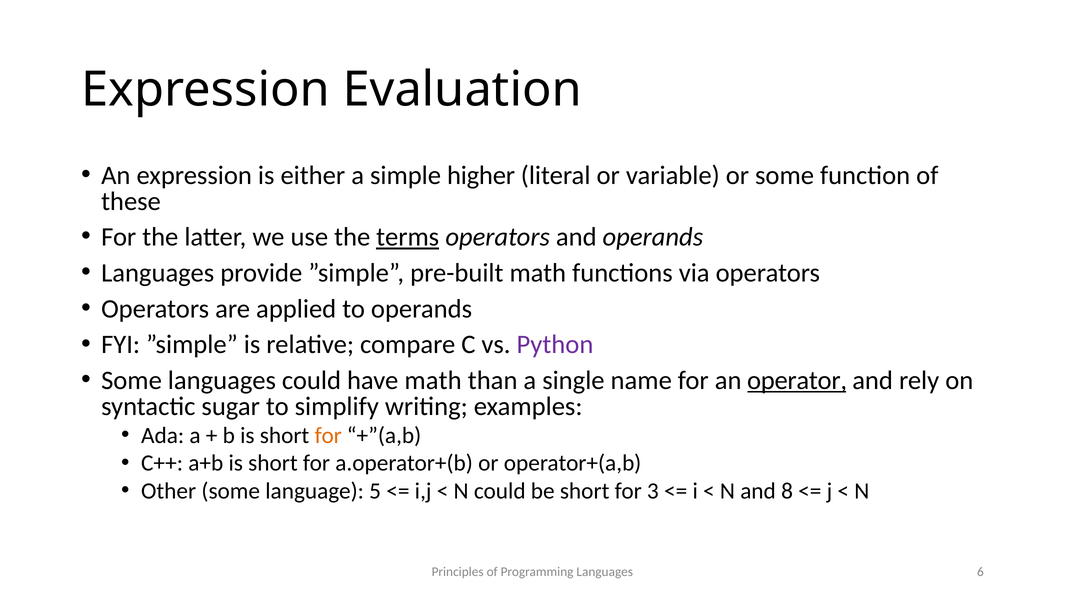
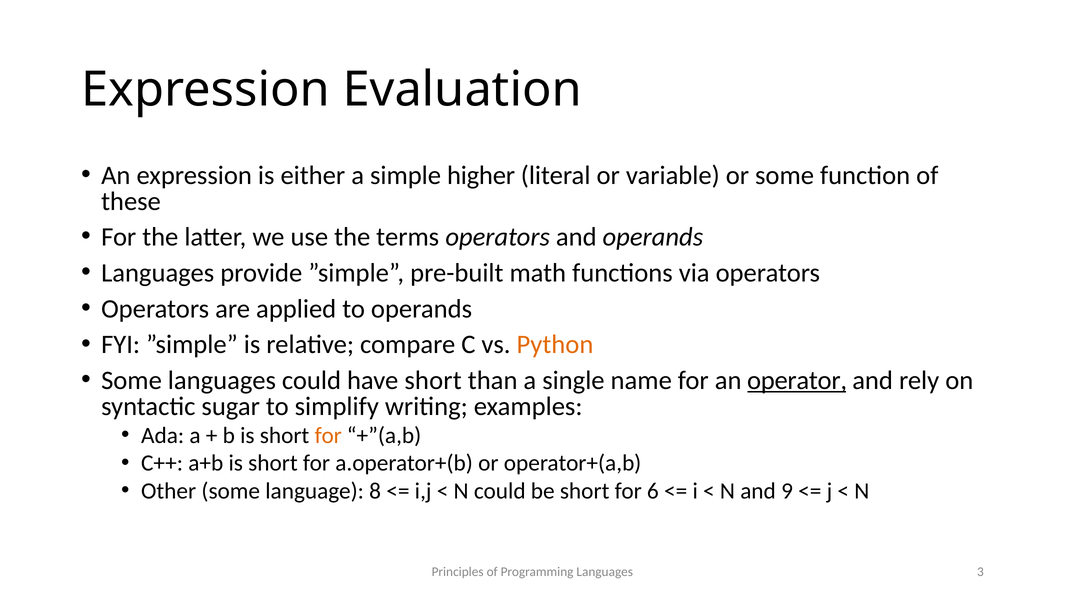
terms underline: present -> none (408, 237)
Python colour: purple -> orange (555, 345)
have math: math -> short (433, 380)
5: 5 -> 8 (375, 491)
3: 3 -> 6 (653, 491)
8: 8 -> 9 (787, 491)
6: 6 -> 3 (980, 572)
